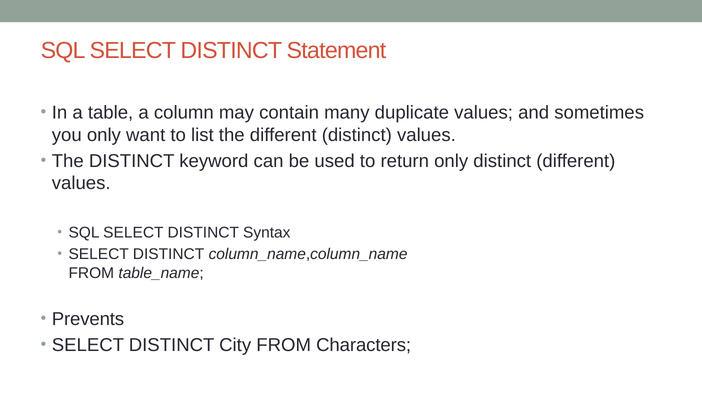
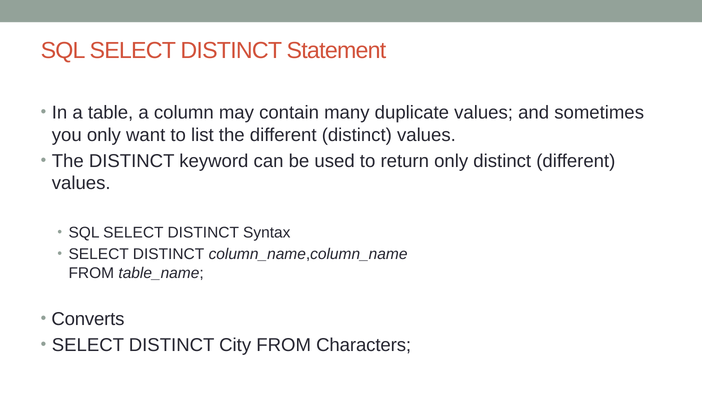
Prevents: Prevents -> Converts (88, 319)
